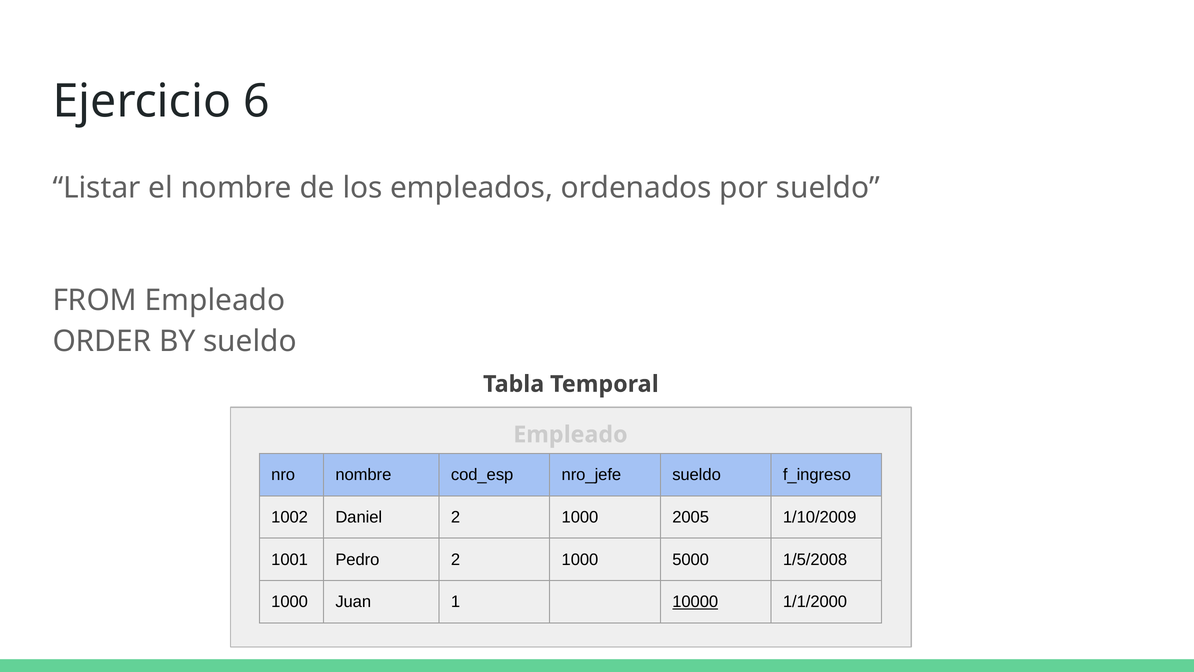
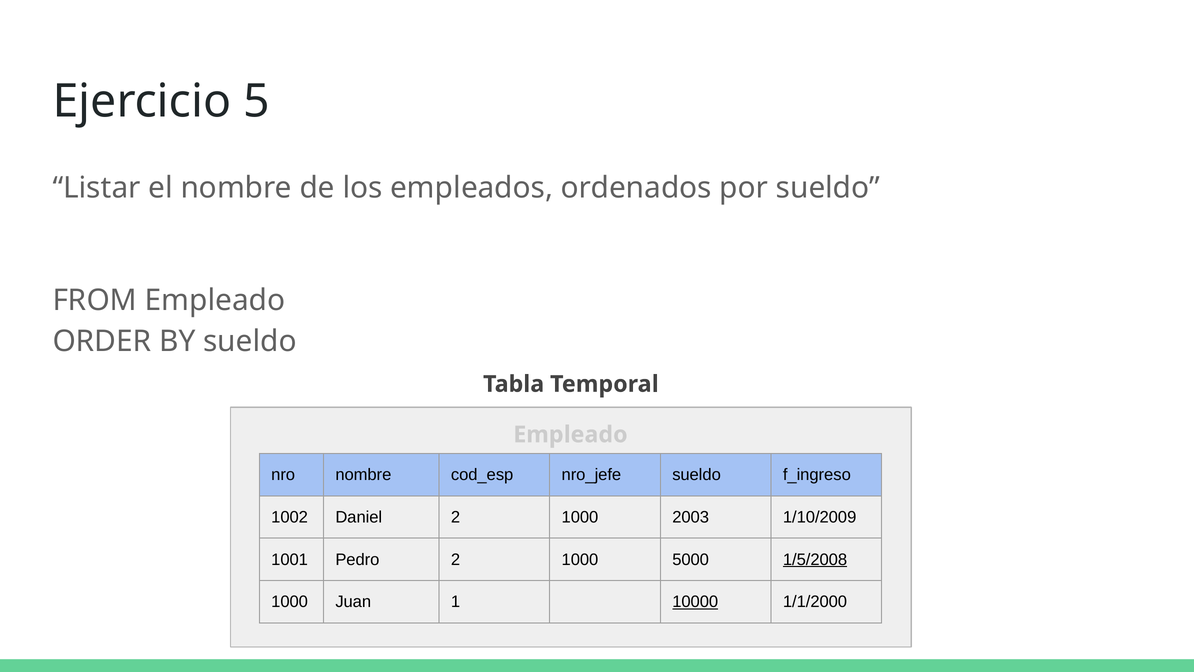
6: 6 -> 5 (257, 101)
2005: 2005 -> 2003 (691, 517)
1/5/2008 underline: none -> present (815, 559)
